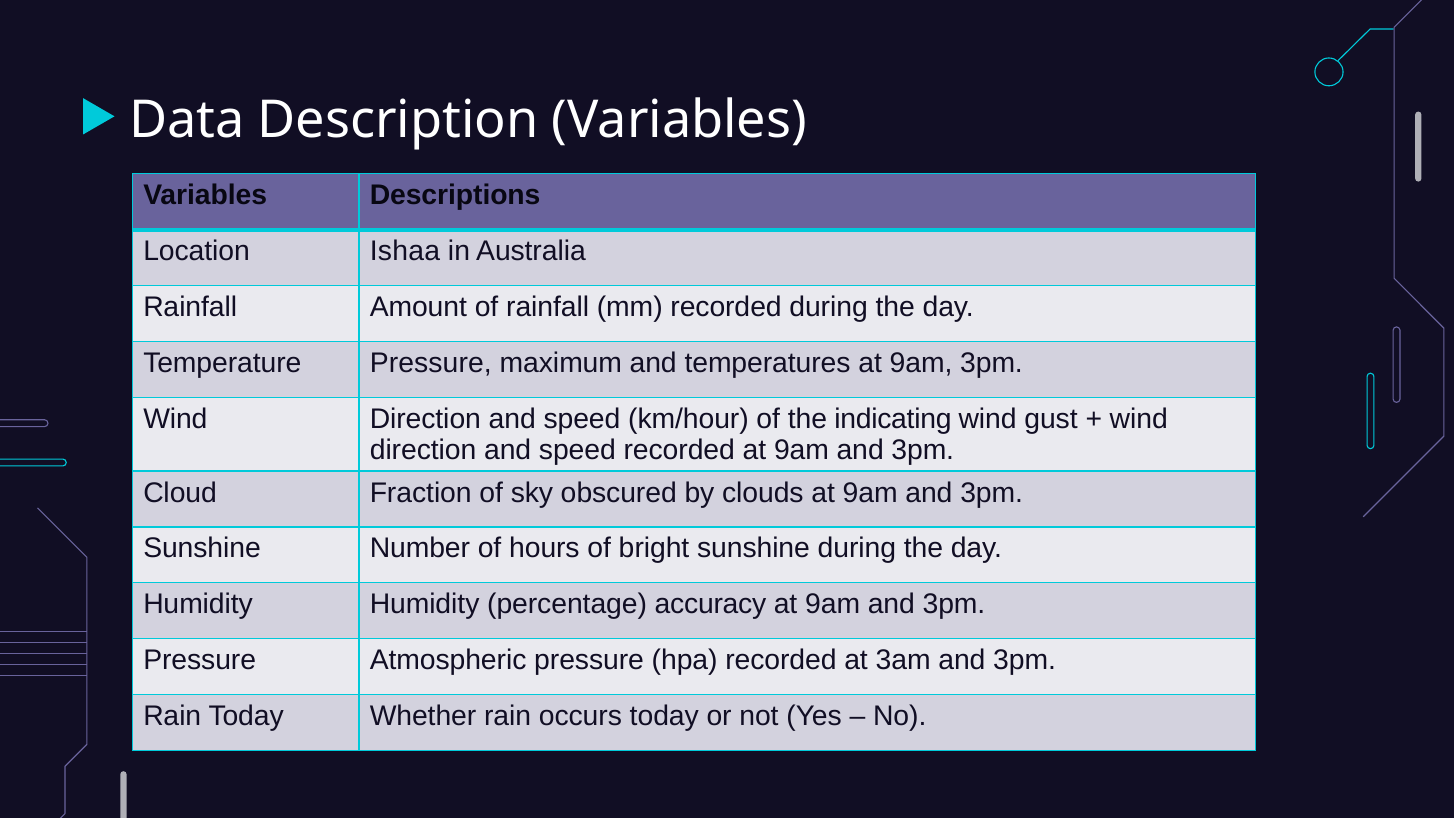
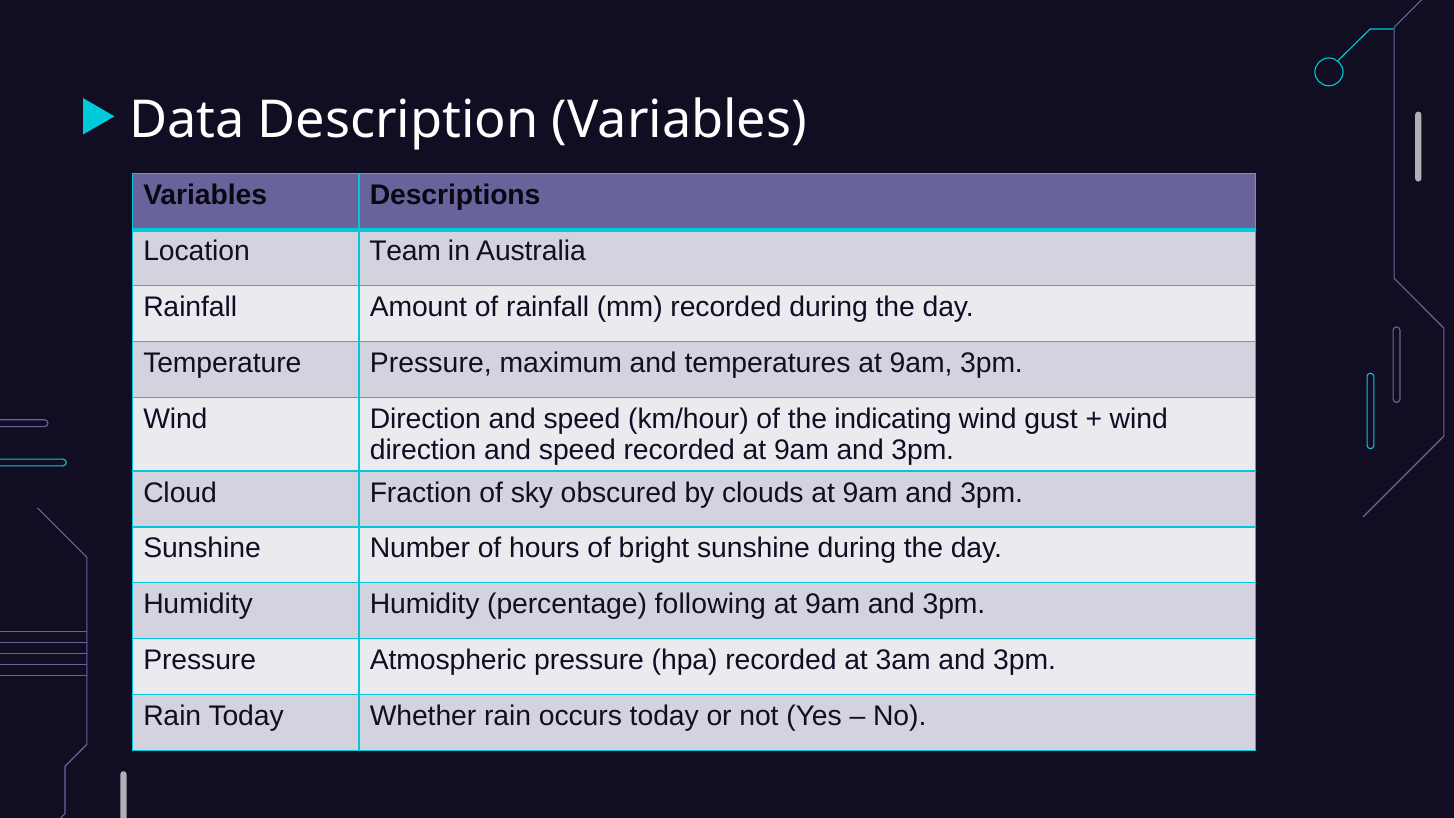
Ishaa: Ishaa -> Team (405, 251)
accuracy: accuracy -> following (710, 604)
